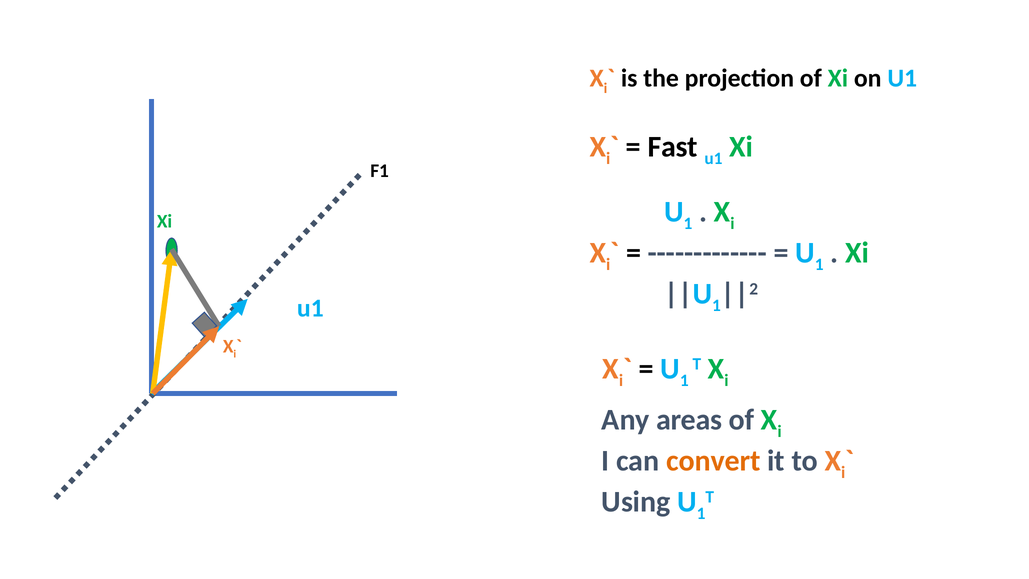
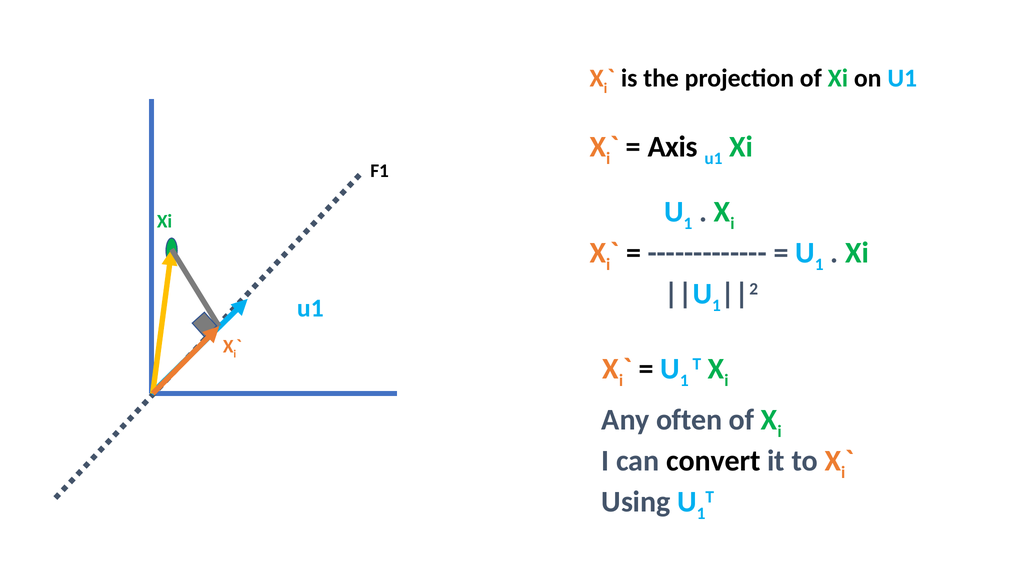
Fast: Fast -> Axis (673, 147)
areas: areas -> often (689, 420)
convert colour: orange -> black (713, 461)
